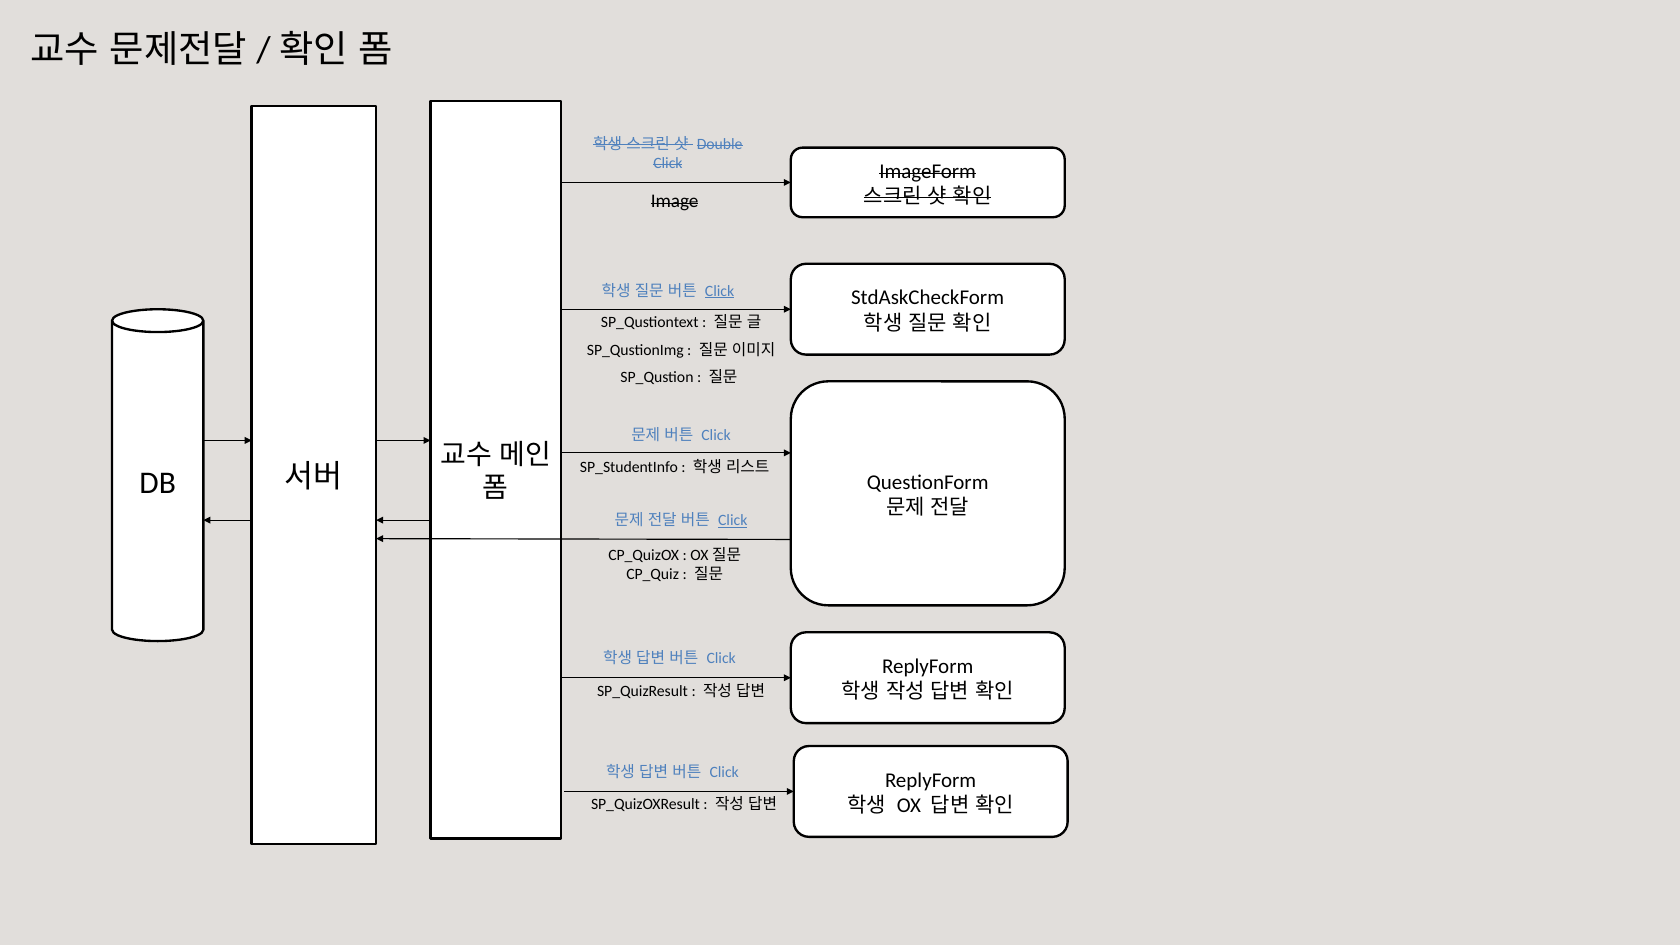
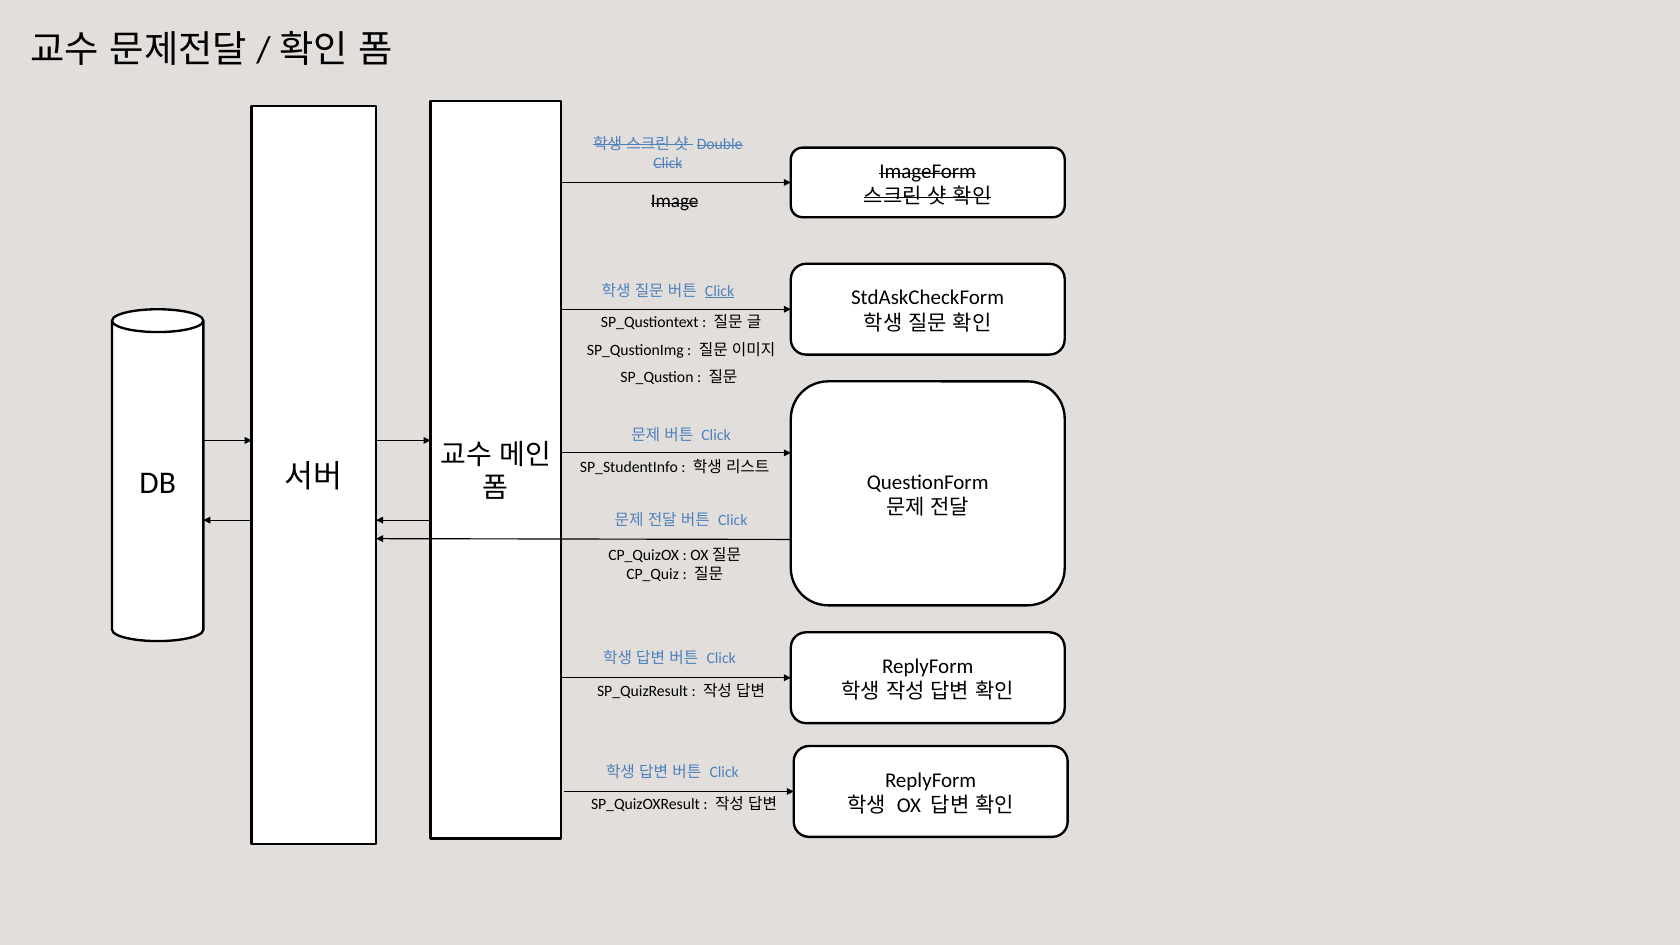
Click underline: present -> none (733, 520)
